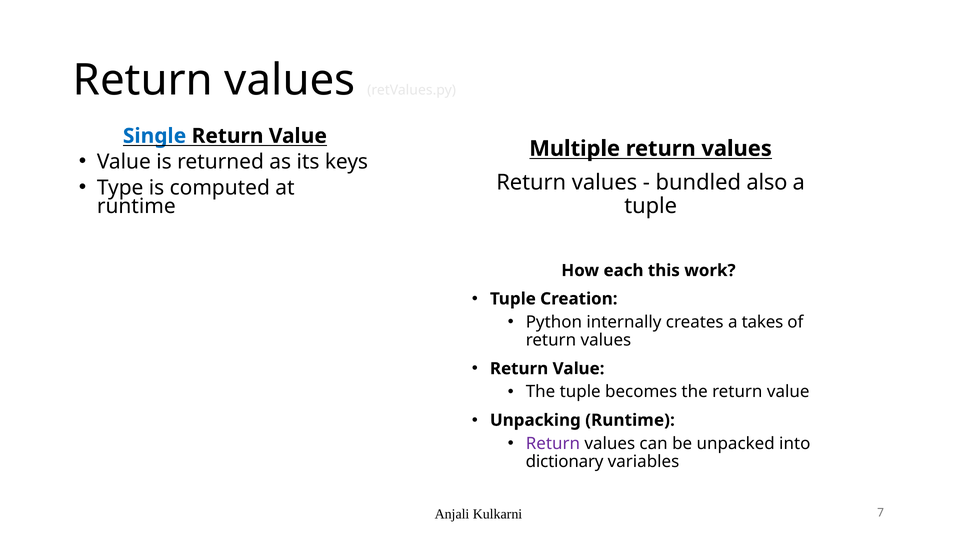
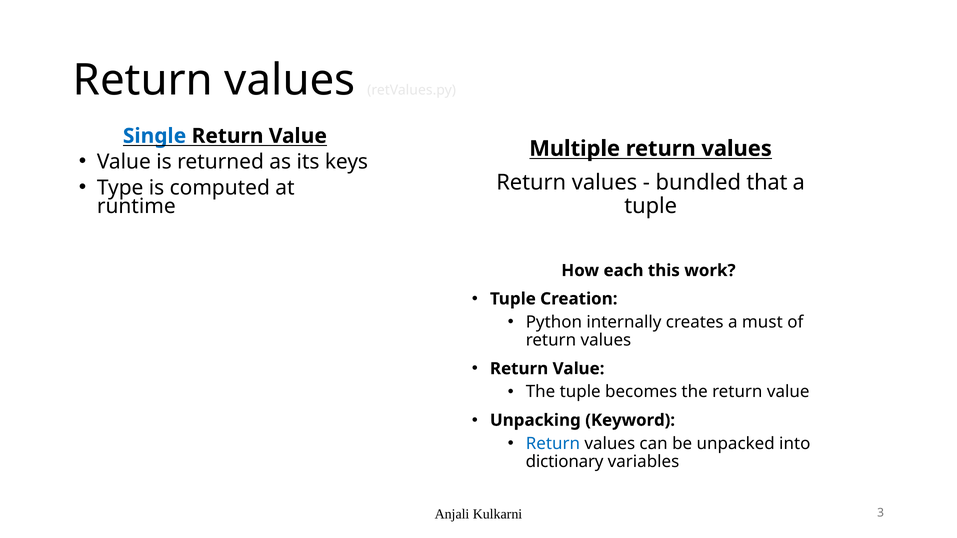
also: also -> that (767, 182)
takes: takes -> must (762, 322)
Unpacking Runtime: Runtime -> Keyword (630, 420)
Return colour: purple -> blue (553, 444)
7: 7 -> 3 (881, 513)
